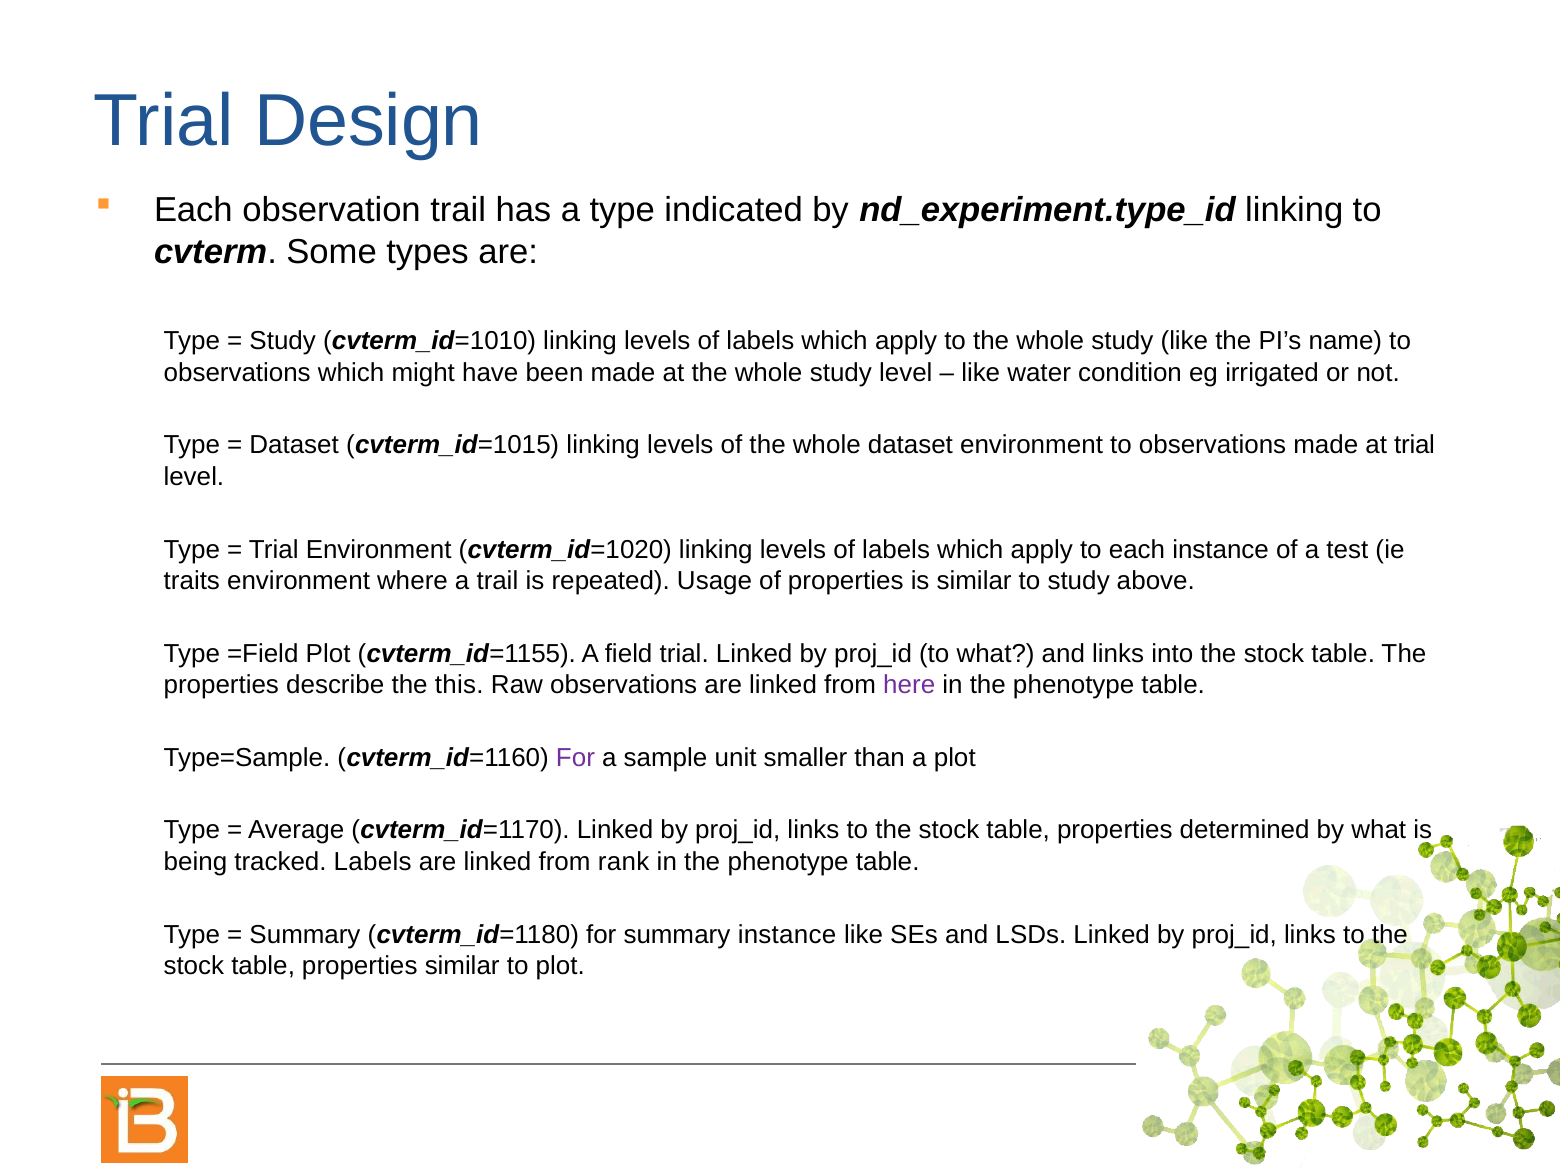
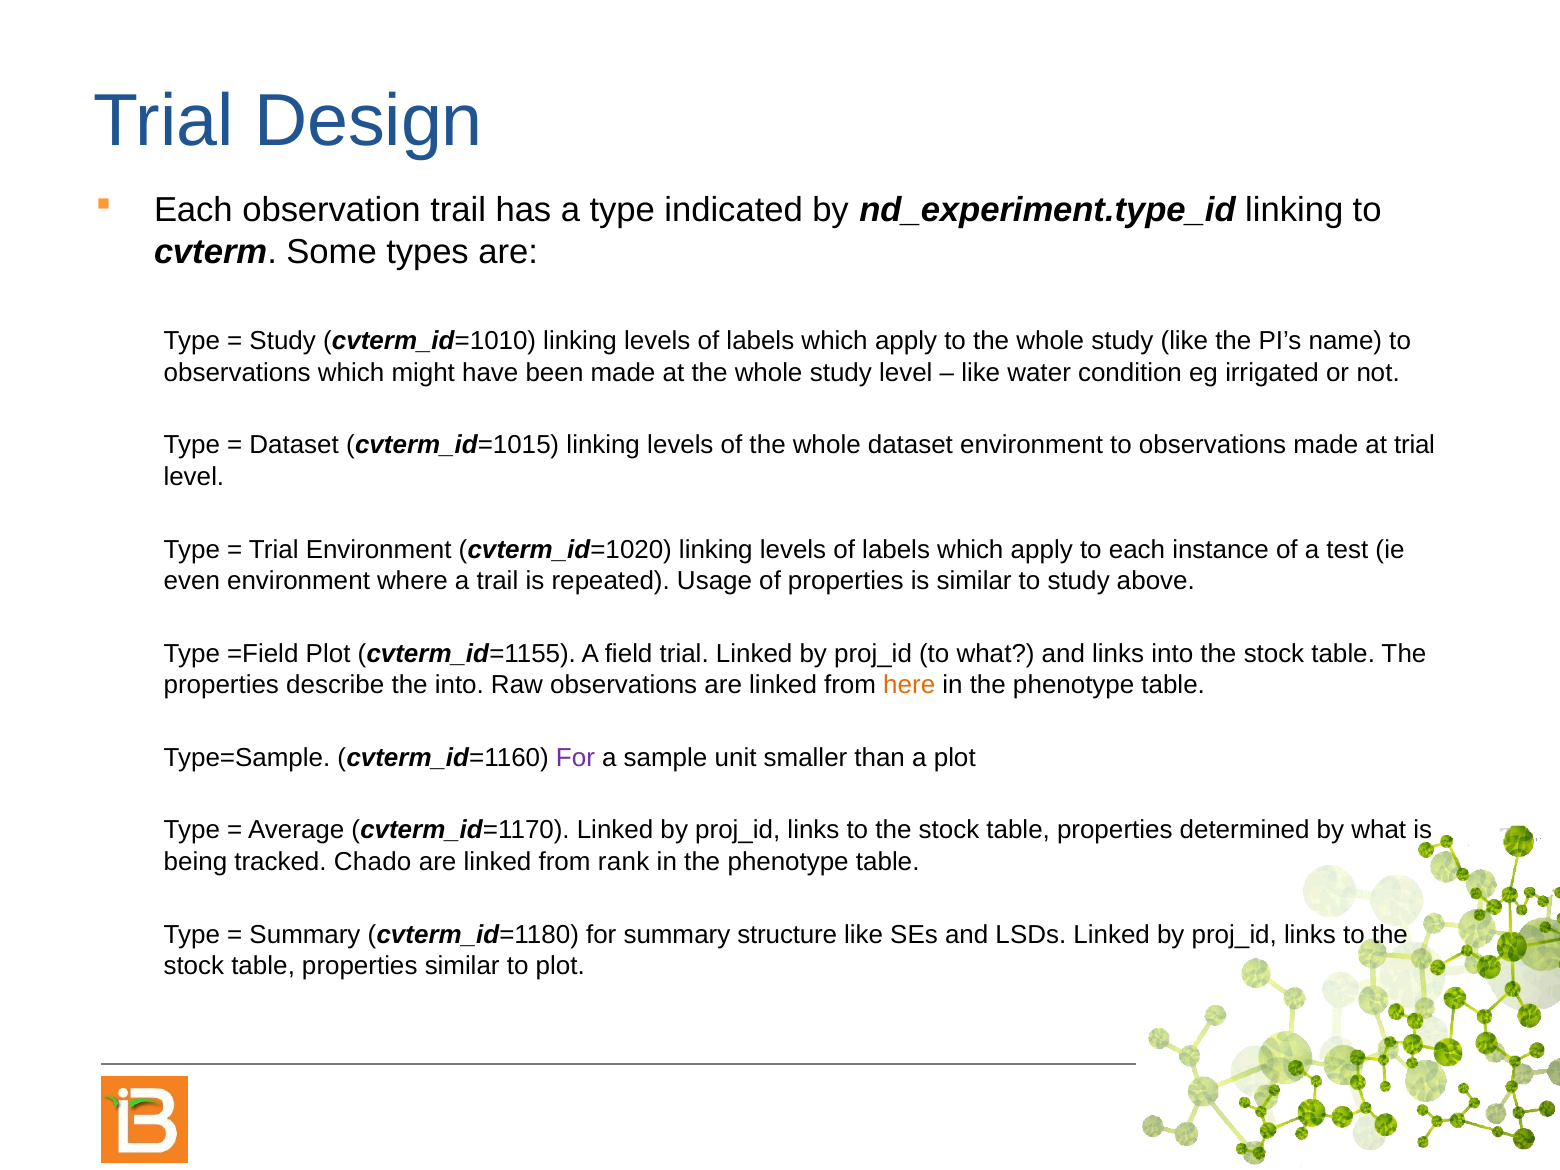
traits: traits -> even (192, 581)
the this: this -> into (459, 685)
here colour: purple -> orange (909, 685)
tracked Labels: Labels -> Chado (373, 862)
summary instance: instance -> structure (787, 934)
